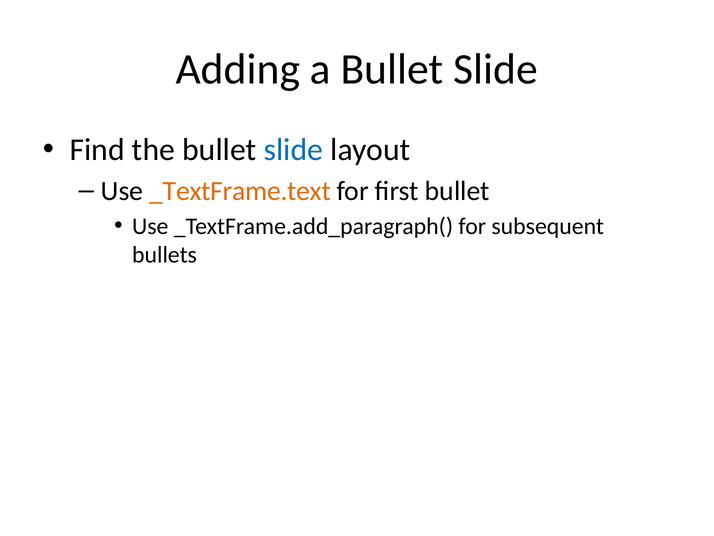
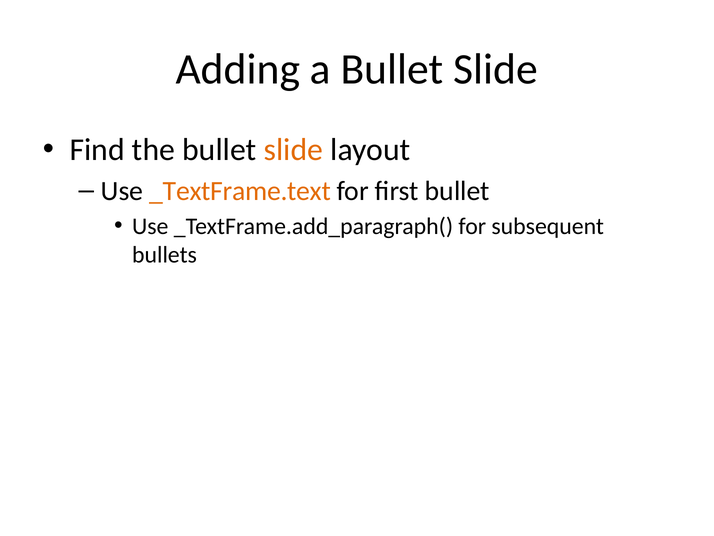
slide colour: blue -> orange (293, 150)
